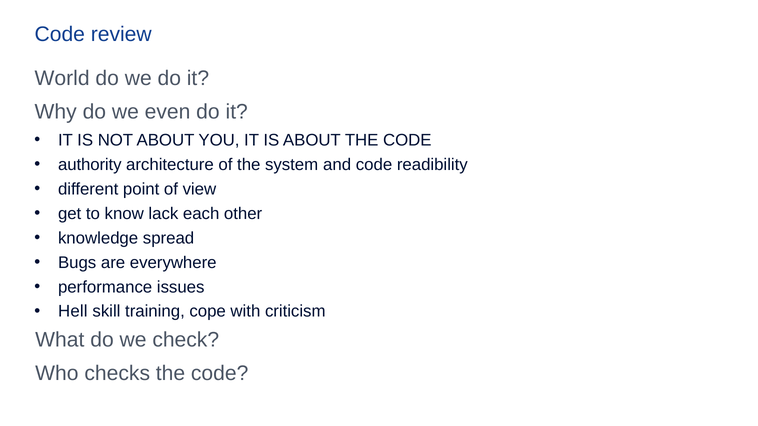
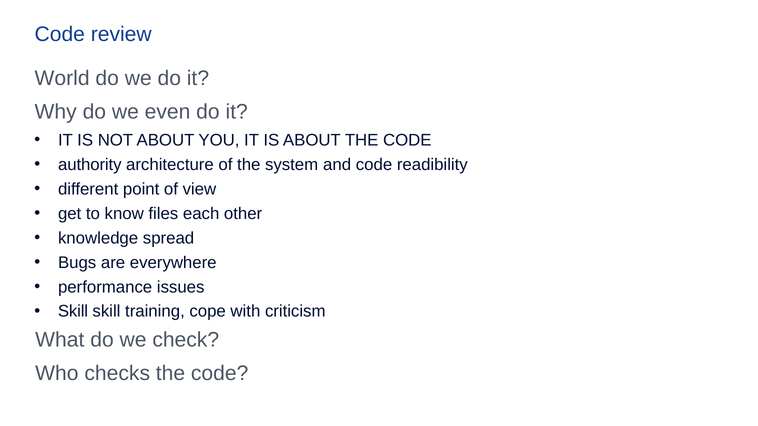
lack: lack -> files (163, 214)
Hell: Hell -> Skill (73, 312)
